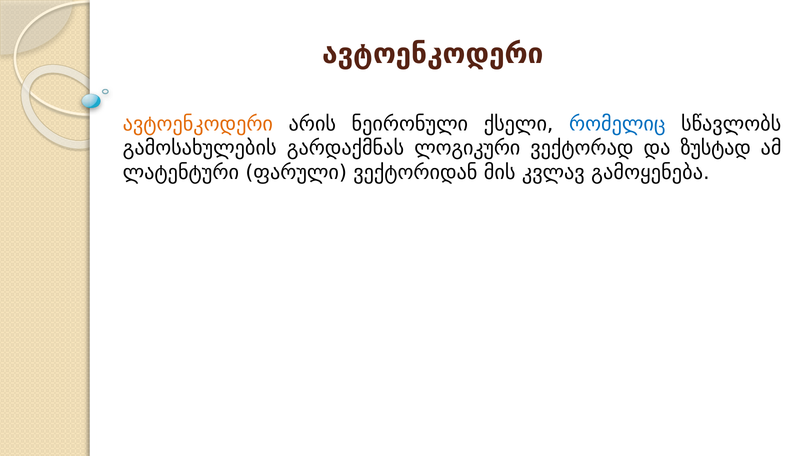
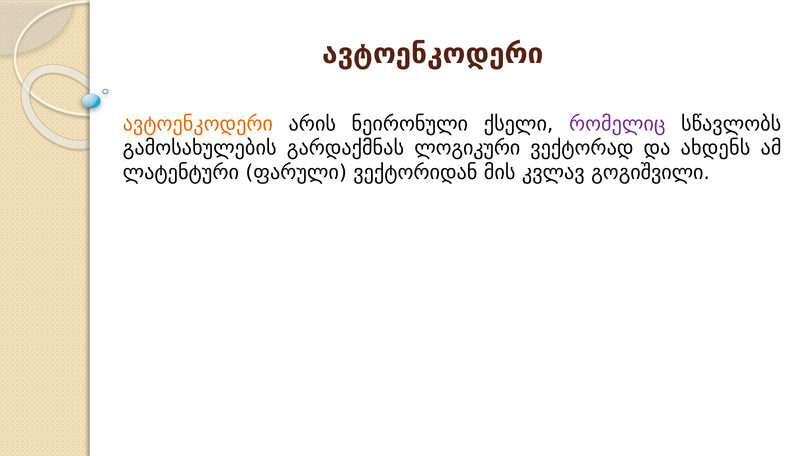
რომელიც colour: blue -> purple (617, 124)
ზუსტად: ზუსტად -> ახდენს (715, 148)
გამოყენება: გამოყენება -> გოგიშვილი (651, 172)
